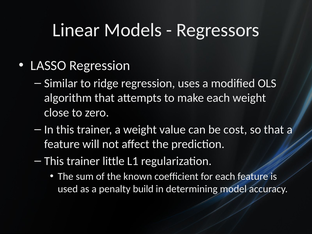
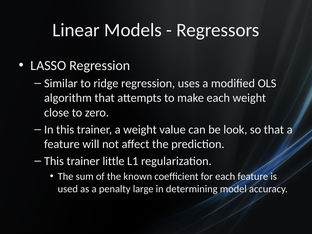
cost: cost -> look (235, 130)
build: build -> large (143, 189)
